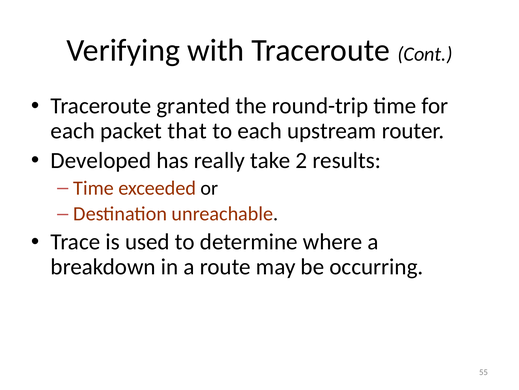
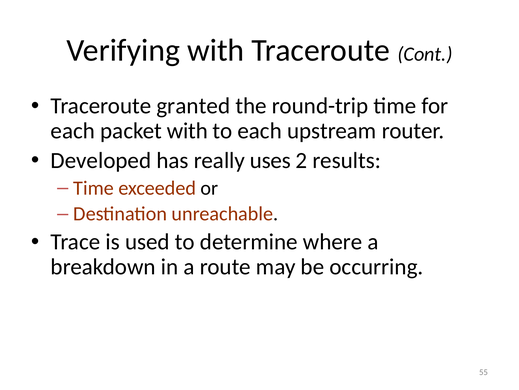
packet that: that -> with (187, 131)
take: take -> uses (270, 160)
